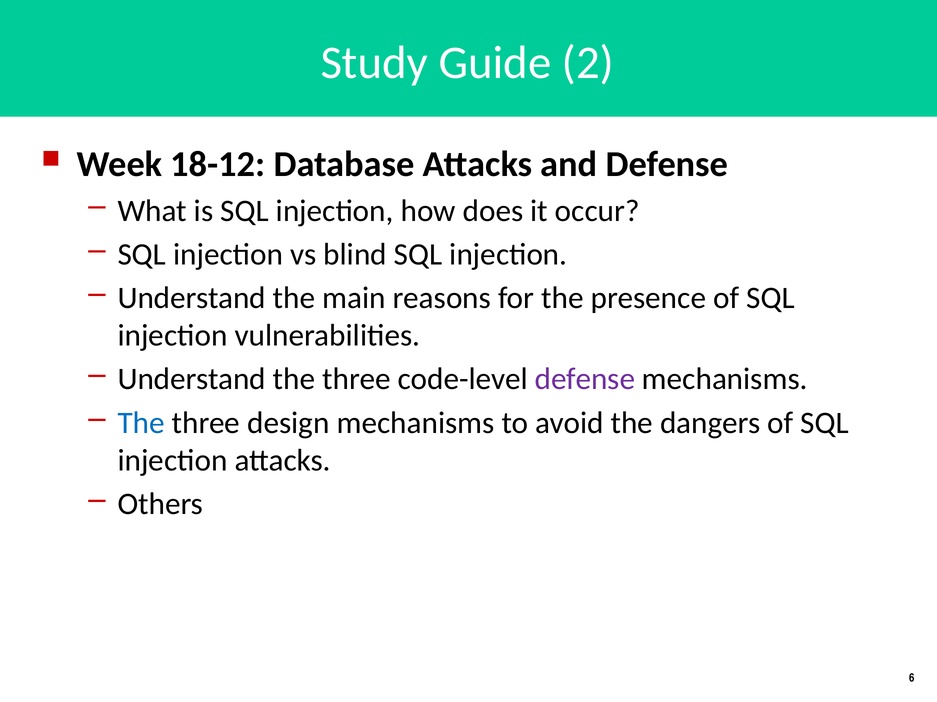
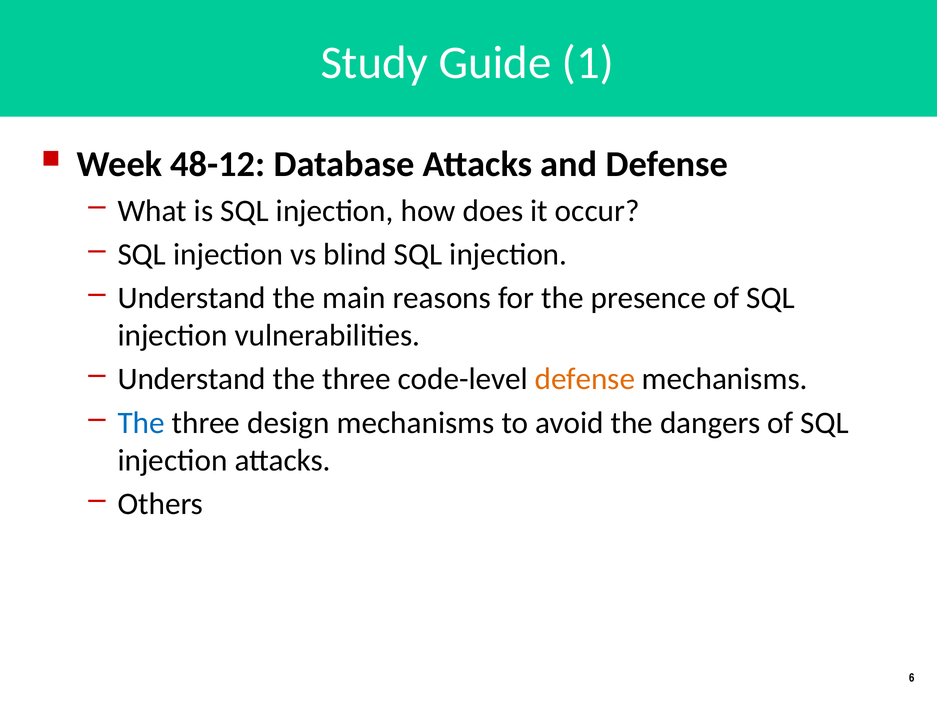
2: 2 -> 1 (588, 63)
18-12: 18-12 -> 48-12 (218, 164)
defense colour: purple -> orange (585, 380)
